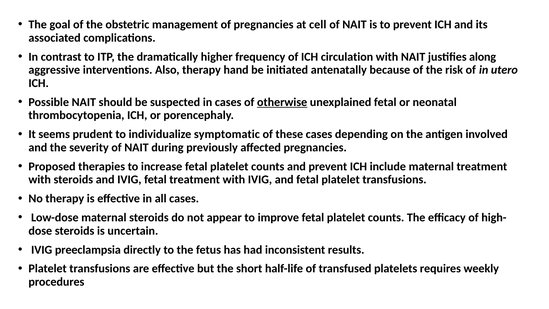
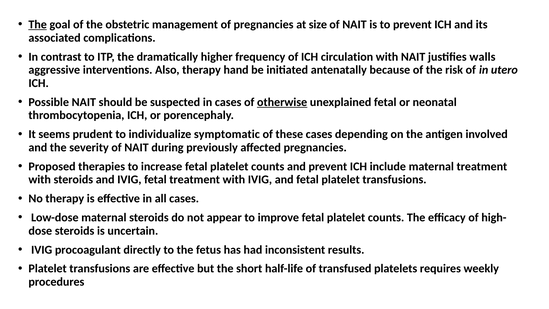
The underline: none -> present (38, 25)
cell: cell -> size (318, 25)
along: along -> walls (482, 57)
preeclampsia: preeclampsia -> procoagulant (88, 250)
